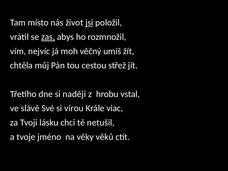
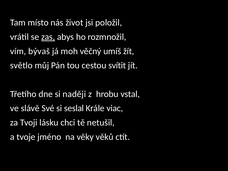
jsi underline: present -> none (89, 23)
nejvíc: nejvíc -> bývaš (39, 51)
chtěla: chtěla -> světlo (21, 65)
střež: střež -> svítit (117, 65)
vírou: vírou -> seslal (74, 108)
